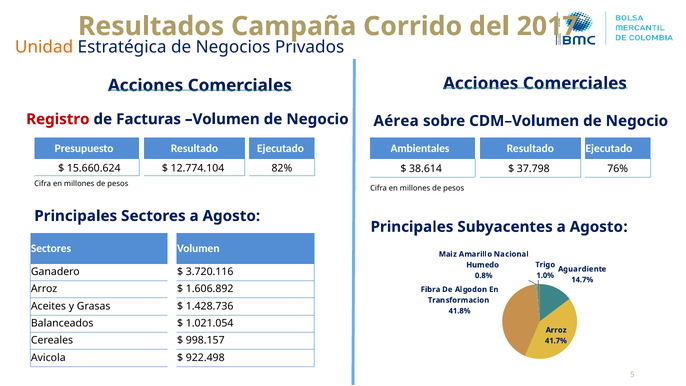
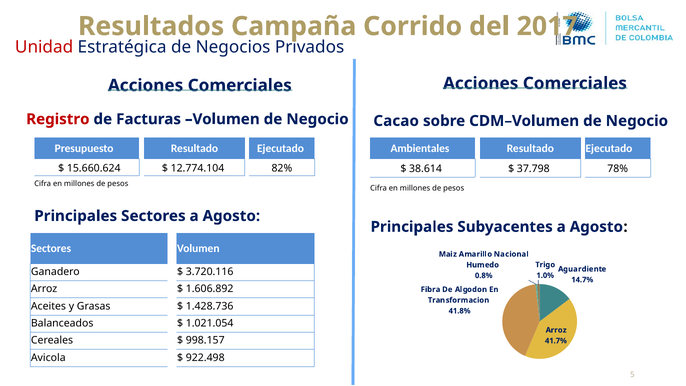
Unidad colour: orange -> red (44, 47)
Aérea: Aérea -> Cacao (396, 121)
76%: 76% -> 78% (618, 169)
